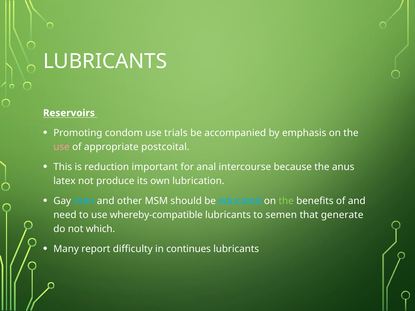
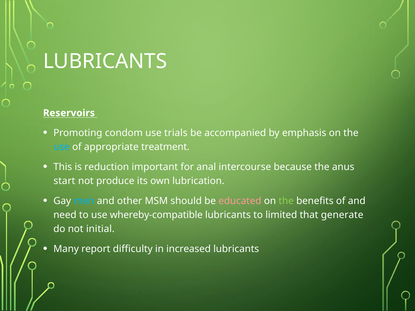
use colour: pink -> light blue (62, 147)
postcoital: postcoital -> treatment (165, 147)
latex: latex -> start (64, 181)
educated colour: light blue -> pink (240, 201)
semen: semen -> limited (281, 215)
which: which -> initial (100, 229)
continues: continues -> increased (189, 249)
